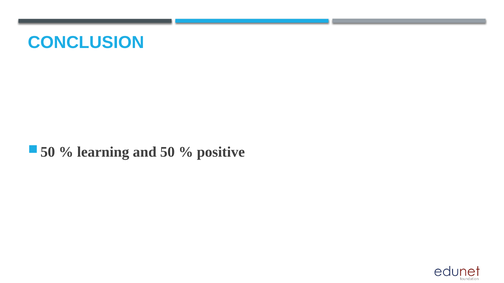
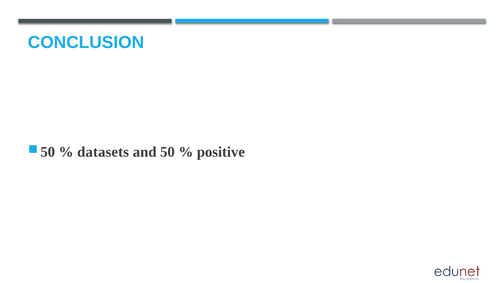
learning: learning -> datasets (103, 152)
